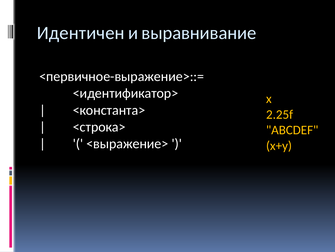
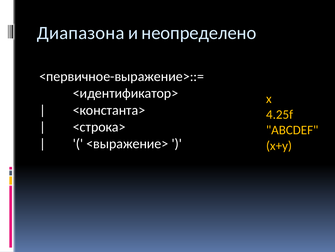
Идентичен: Идентичен -> Диапазона (81, 33)
выравнивание: выравнивание -> неопределено (199, 33)
2.25f: 2.25f -> 4.25f (280, 114)
